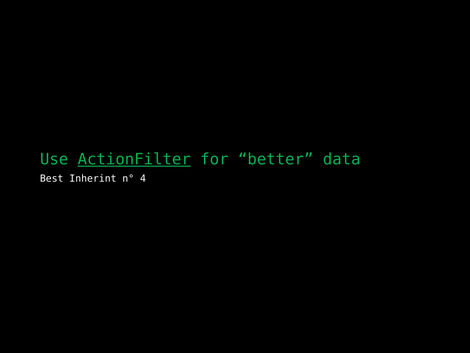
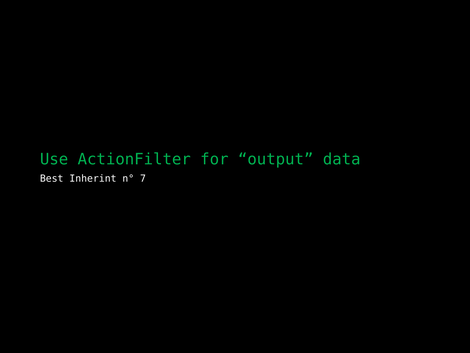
ActionFilter underline: present -> none (134, 159)
better: better -> output (276, 159)
4: 4 -> 7 (143, 178)
